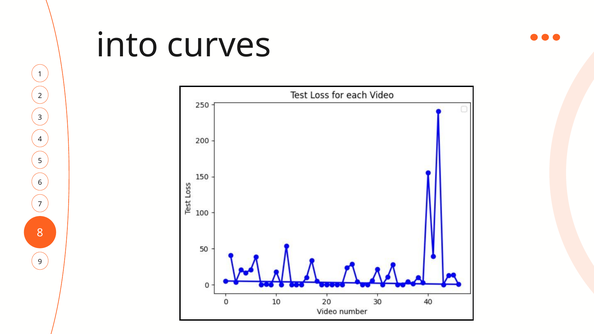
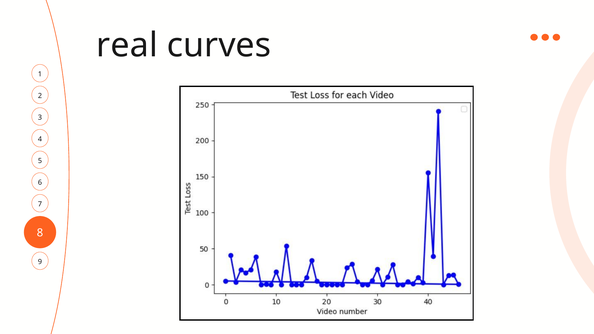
into: into -> real (127, 45)
